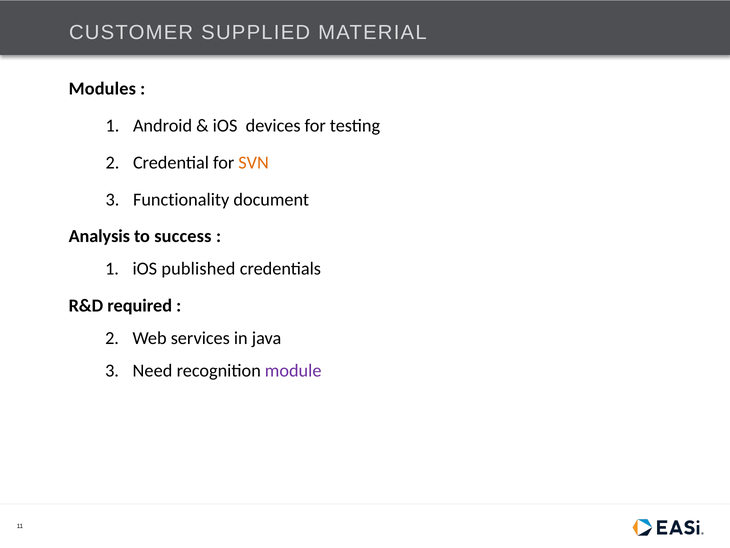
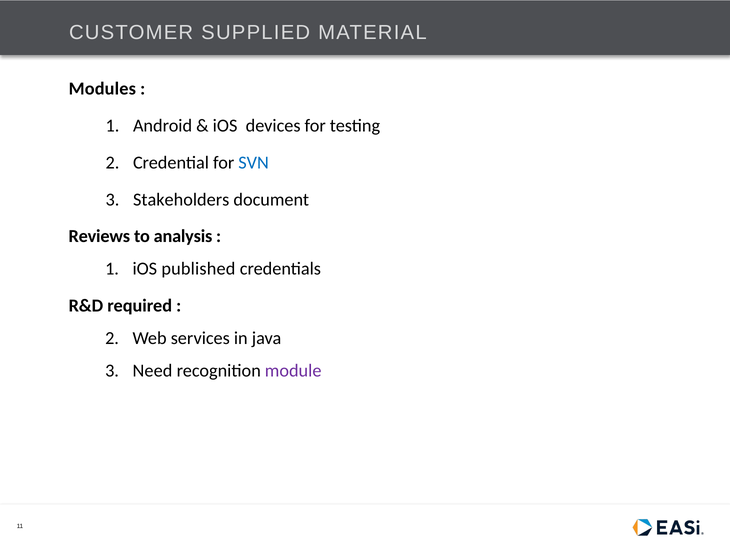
SVN colour: orange -> blue (254, 162)
Functionality: Functionality -> Stakeholders (181, 199)
Analysis: Analysis -> Reviews (99, 236)
success: success -> analysis (183, 236)
